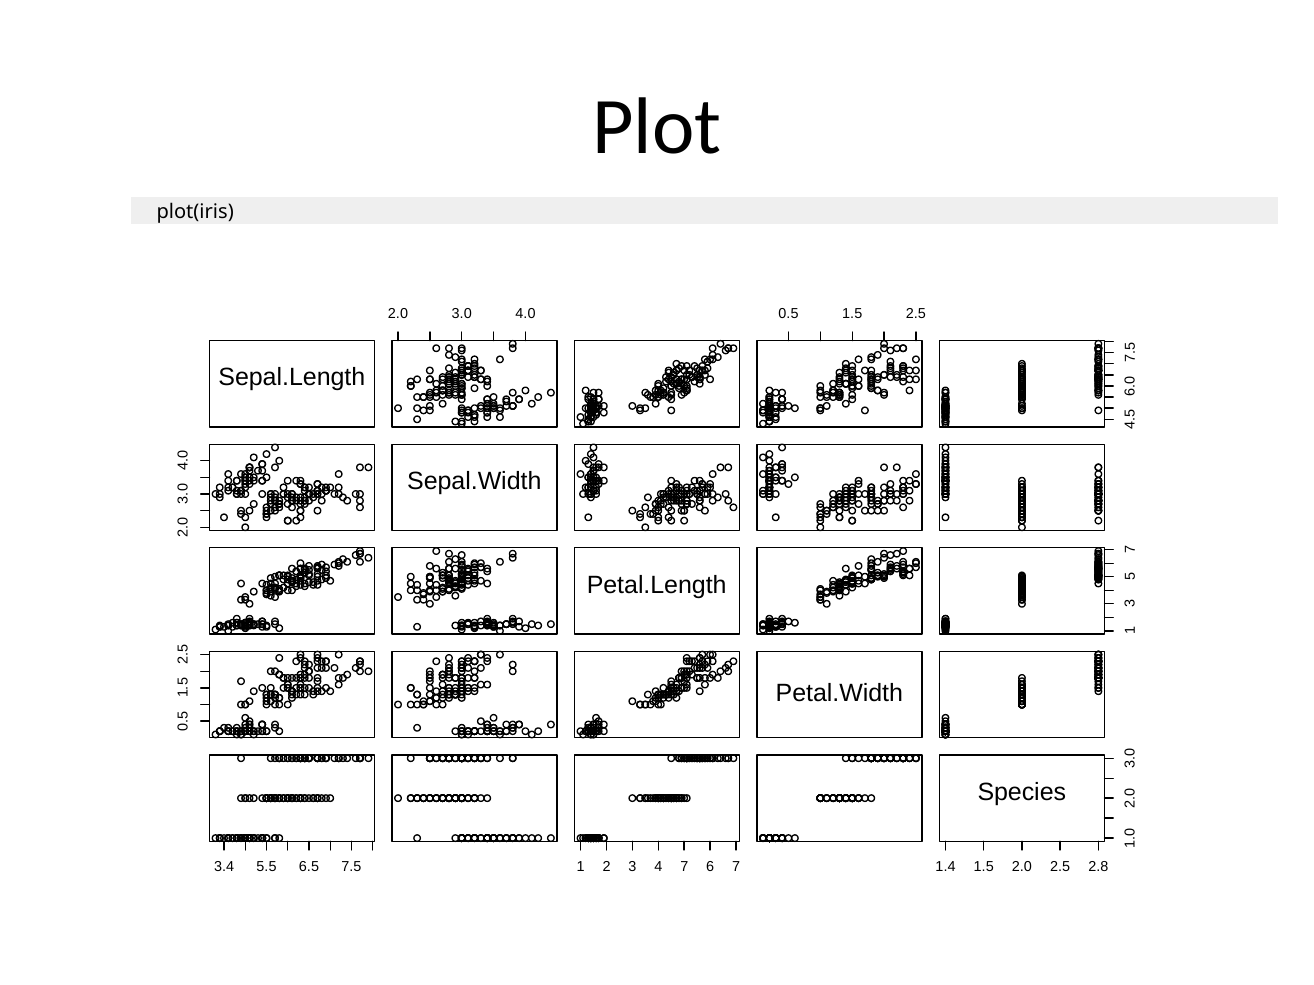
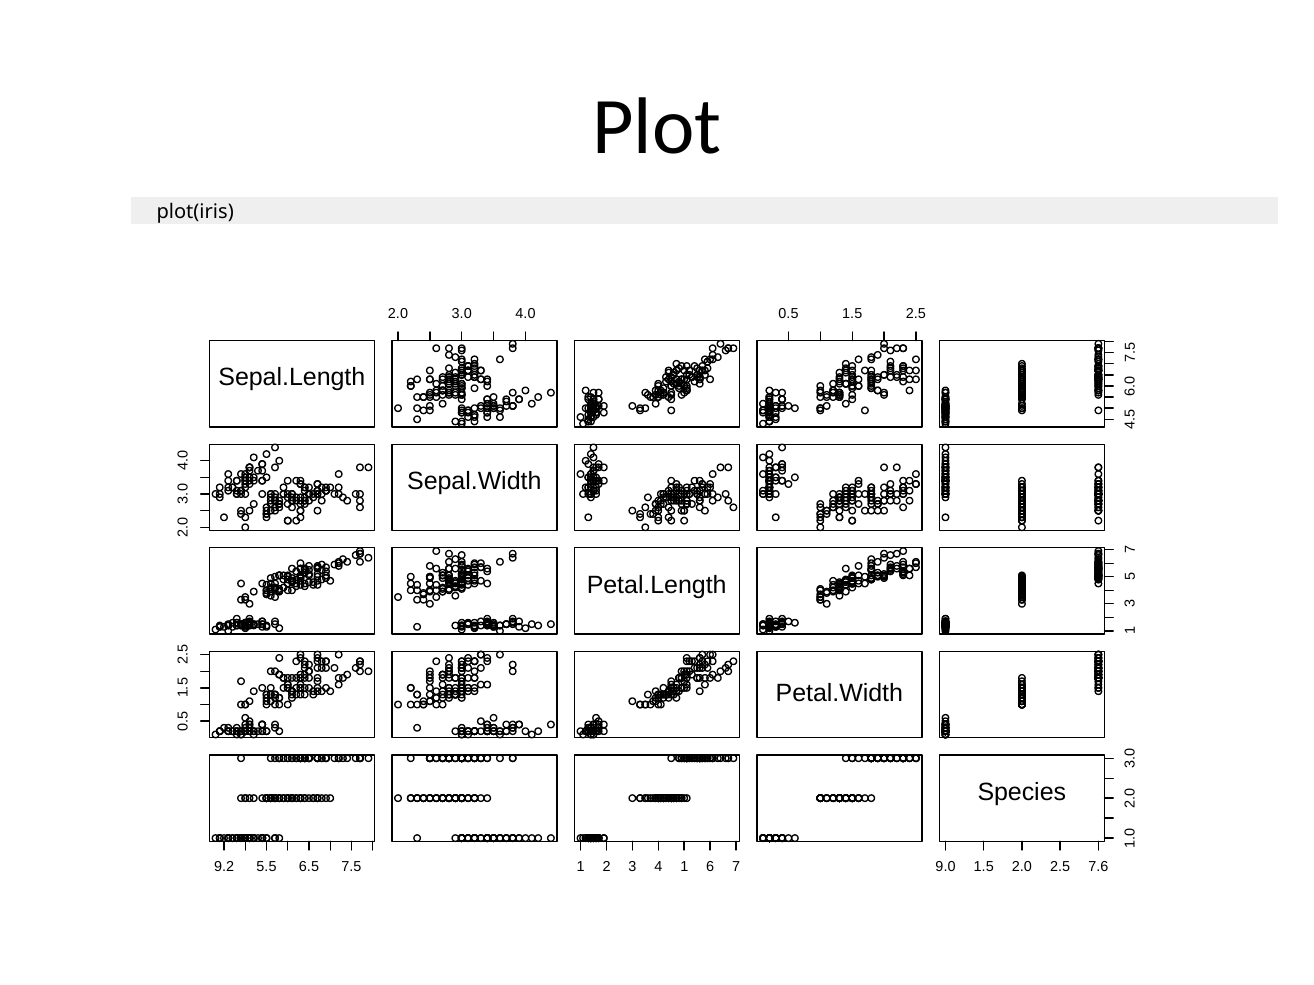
3.4: 3.4 -> 9.2 (224, 867)
4 7: 7 -> 1 (684, 867)
1.4: 1.4 -> 9.0 (946, 867)
2.8: 2.8 -> 7.6 (1098, 867)
